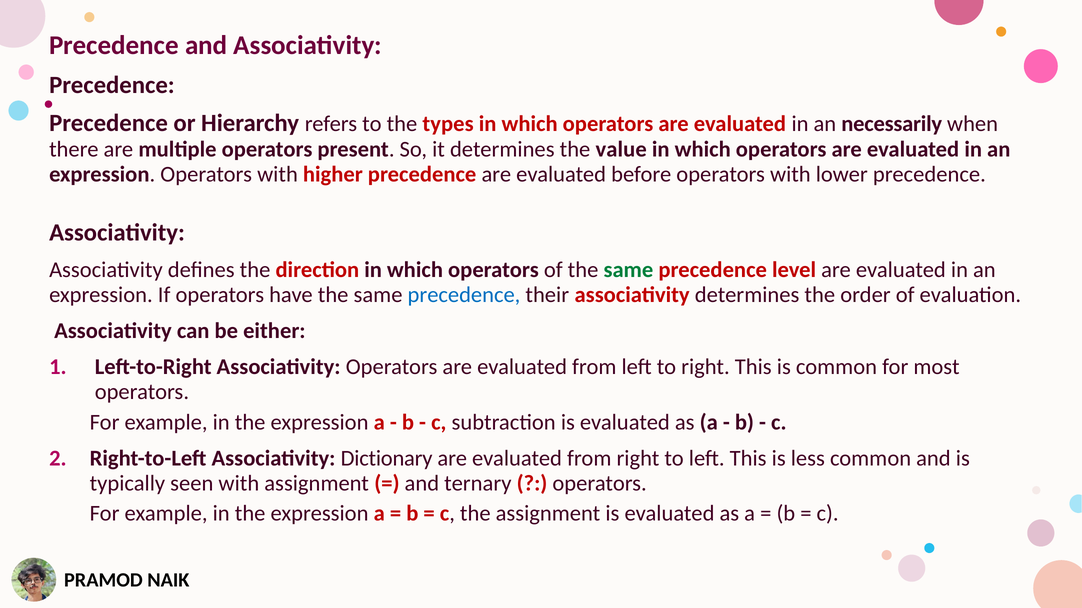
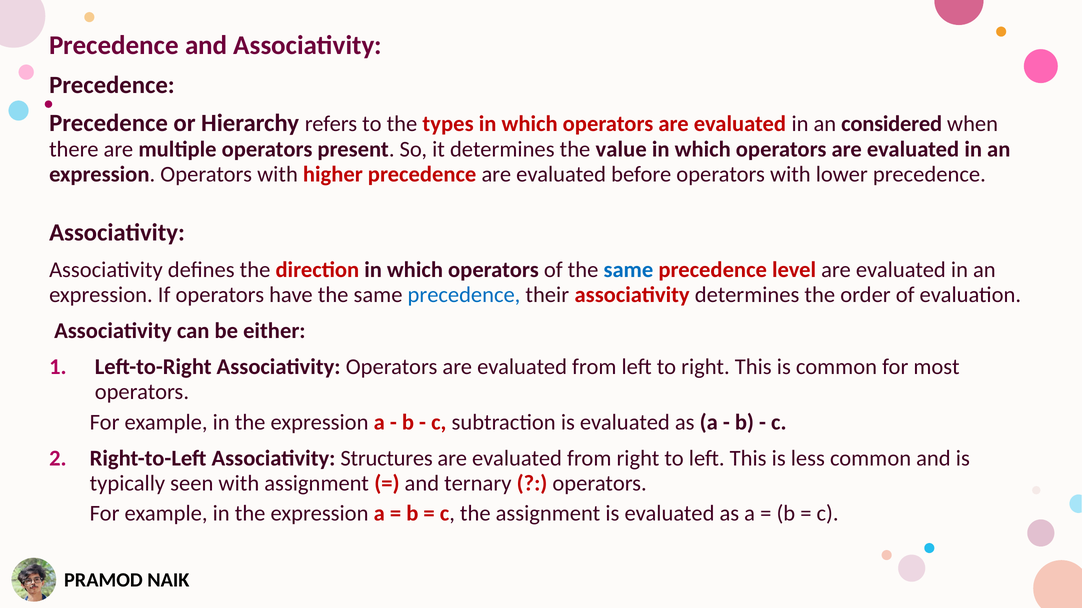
necessarily: necessarily -> considered (892, 124)
same colour: green -> blue (628, 270)
Dictionary: Dictionary -> Structures (387, 459)
